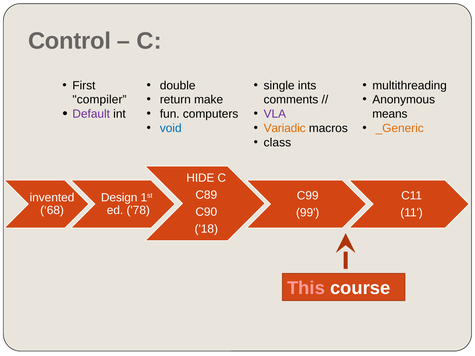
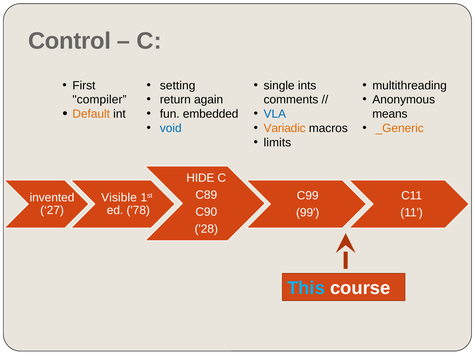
double: double -> setting (178, 86)
make: make -> again (209, 100)
Default colour: purple -> orange (91, 114)
computers: computers -> embedded (211, 114)
VLA colour: purple -> blue (275, 114)
class: class -> limits (277, 143)
Design: Design -> Visible (119, 198)
68: 68 -> 27 (52, 211)
18: 18 -> 28 (206, 229)
This colour: pink -> light blue (306, 288)
